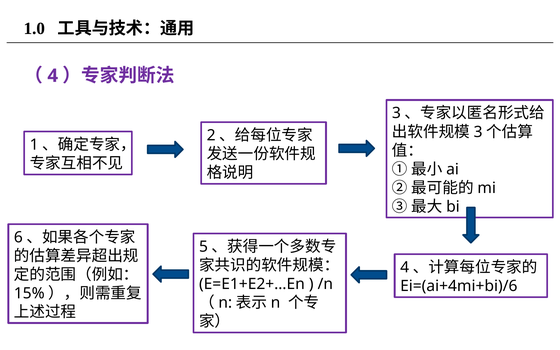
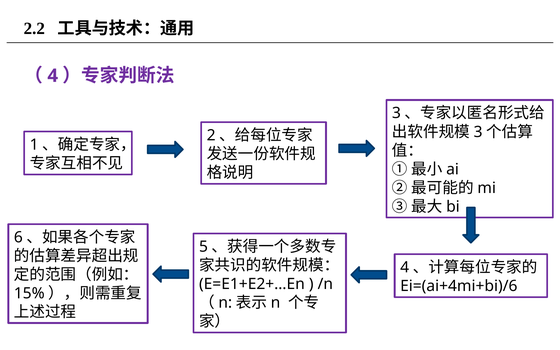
1.0: 1.0 -> 2.2 (34, 28)
